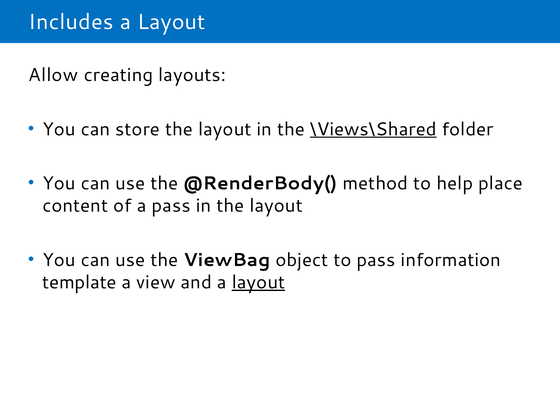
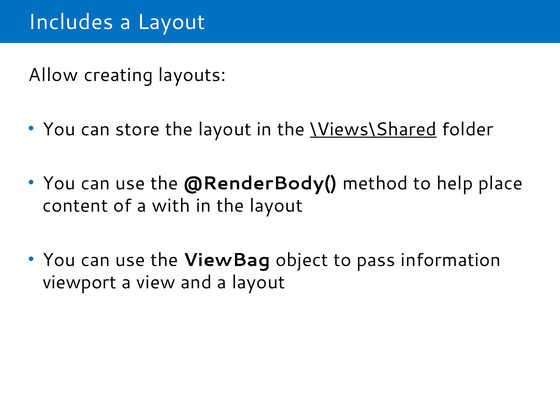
a pass: pass -> with (171, 206)
template: template -> viewport (79, 282)
layout underline: present -> none (258, 282)
